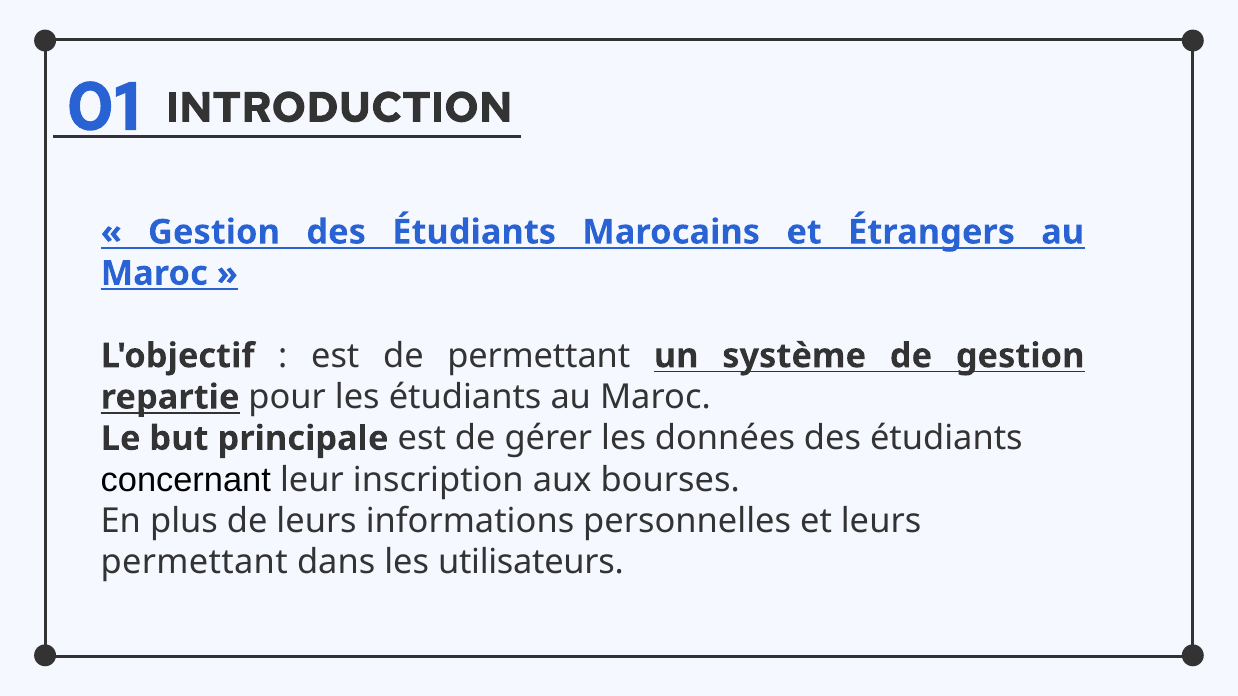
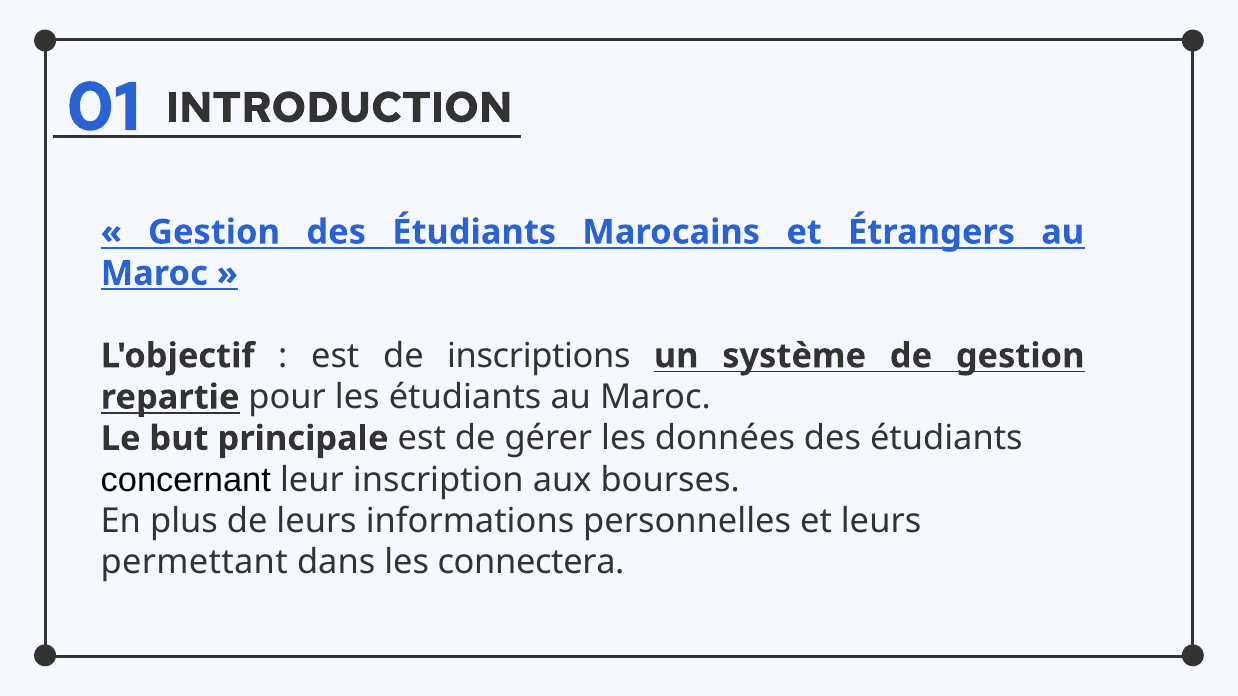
de permettant: permettant -> inscriptions (539, 356)
utilisateurs: utilisateurs -> connectera (531, 563)
